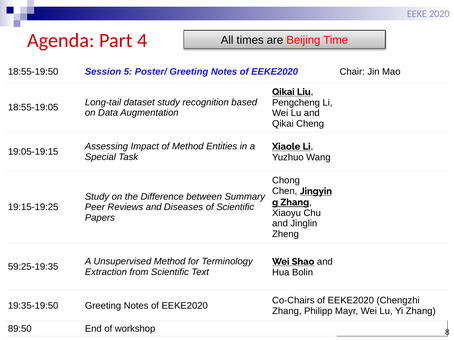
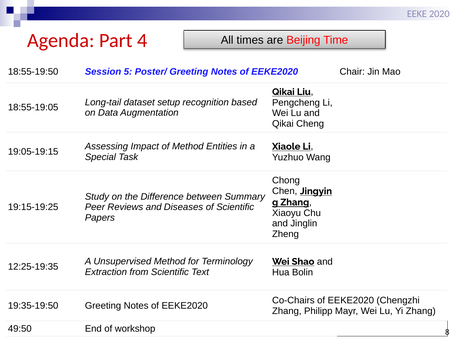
dataset study: study -> setup (169, 102)
59:25-19:35: 59:25-19:35 -> 12:25-19:35 (33, 267)
89:50: 89:50 -> 49:50 (20, 329)
